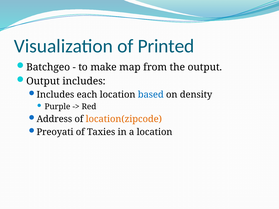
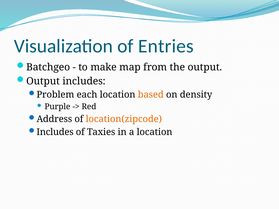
Printed: Printed -> Entries (166, 46)
Includes: Includes -> Problem (55, 95)
based colour: blue -> orange (151, 95)
Preoyati: Preoyati -> Includes (55, 132)
